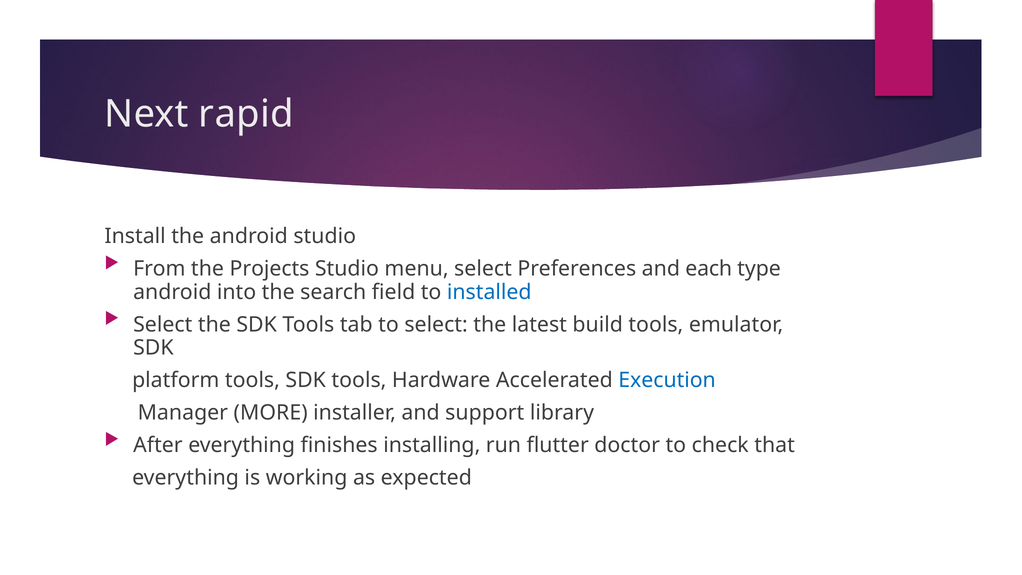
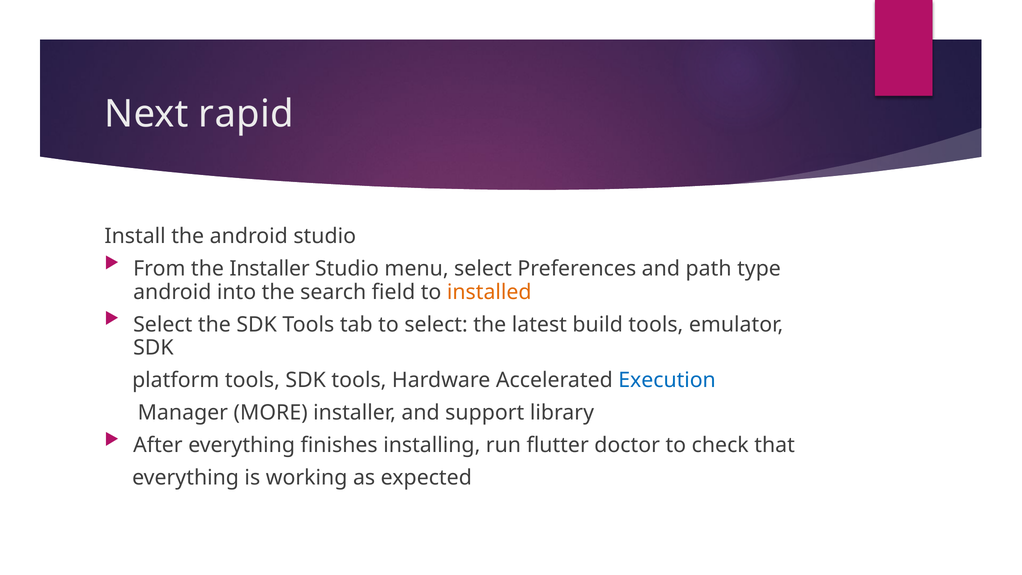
the Projects: Projects -> Installer (270, 269)
each: each -> path (709, 269)
installed colour: blue -> orange (489, 292)
